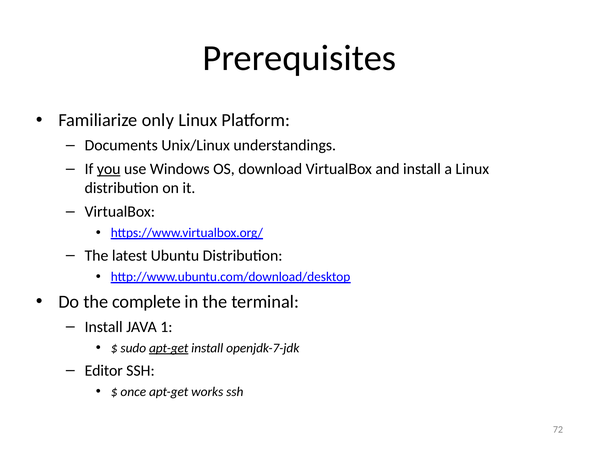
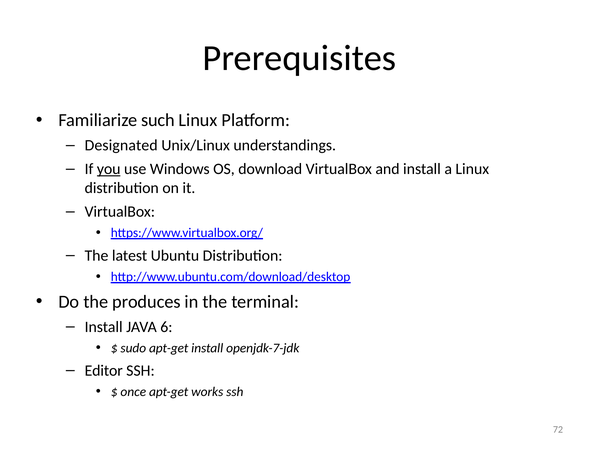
only: only -> such (158, 120)
Documents: Documents -> Designated (121, 145)
complete: complete -> produces (146, 301)
1: 1 -> 6 (166, 326)
apt-get underline: present -> none (169, 348)
